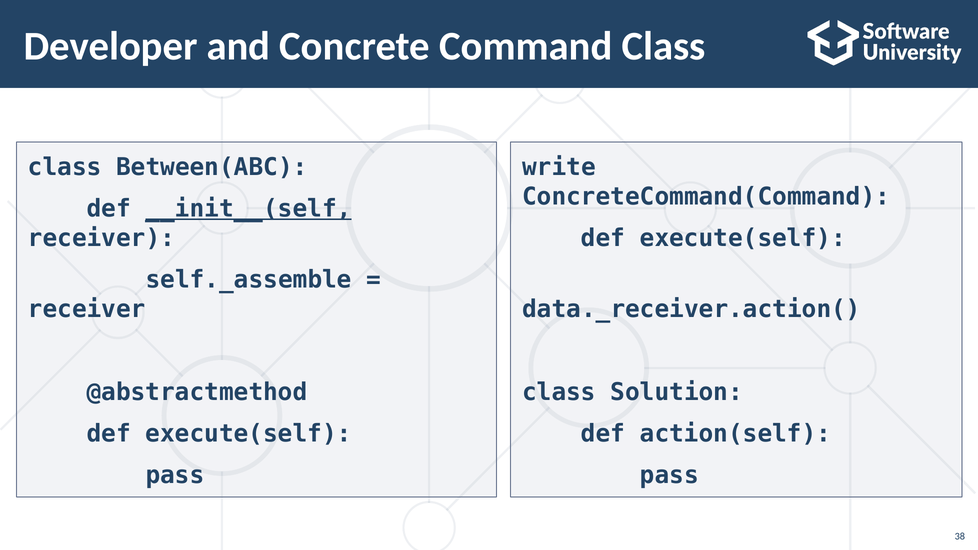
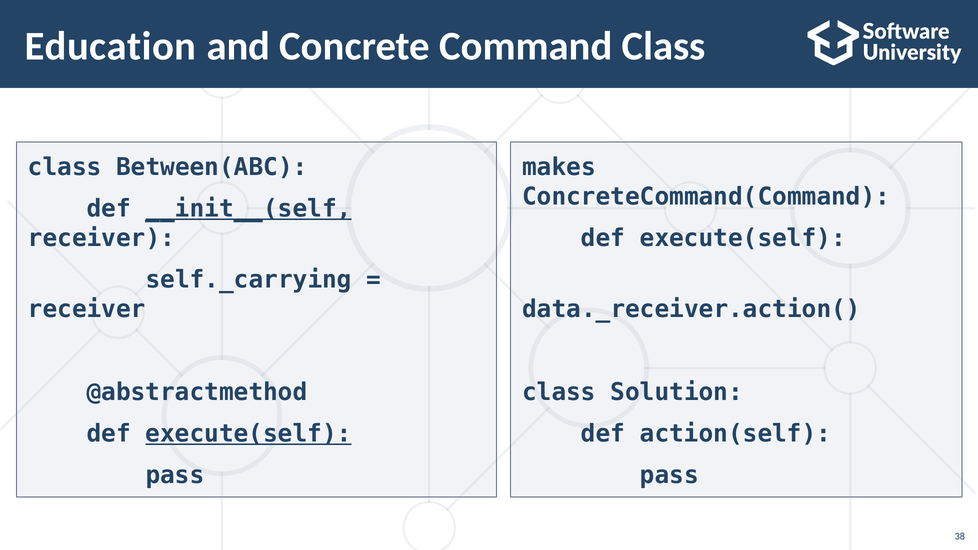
Developer: Developer -> Education (110, 46)
write: write -> makes (559, 167)
self._assemble: self._assemble -> self._carrying (249, 280)
execute(self underline: none -> present (249, 434)
